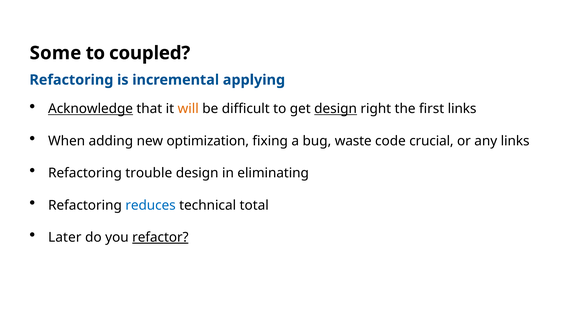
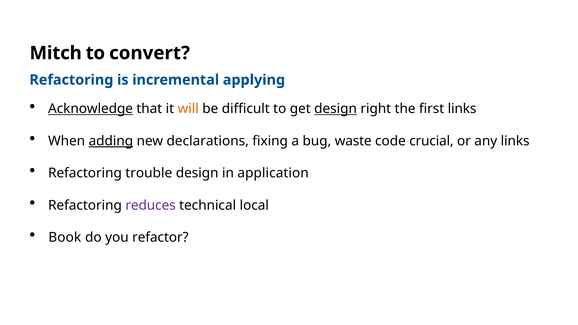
Some: Some -> Mitch (56, 53)
coupled: coupled -> convert (150, 53)
adding underline: none -> present (111, 141)
optimization: optimization -> declarations (208, 141)
eliminating: eliminating -> application (273, 173)
reduces colour: blue -> purple (151, 205)
total: total -> local (254, 205)
Later: Later -> Book (65, 237)
refactor underline: present -> none (160, 237)
